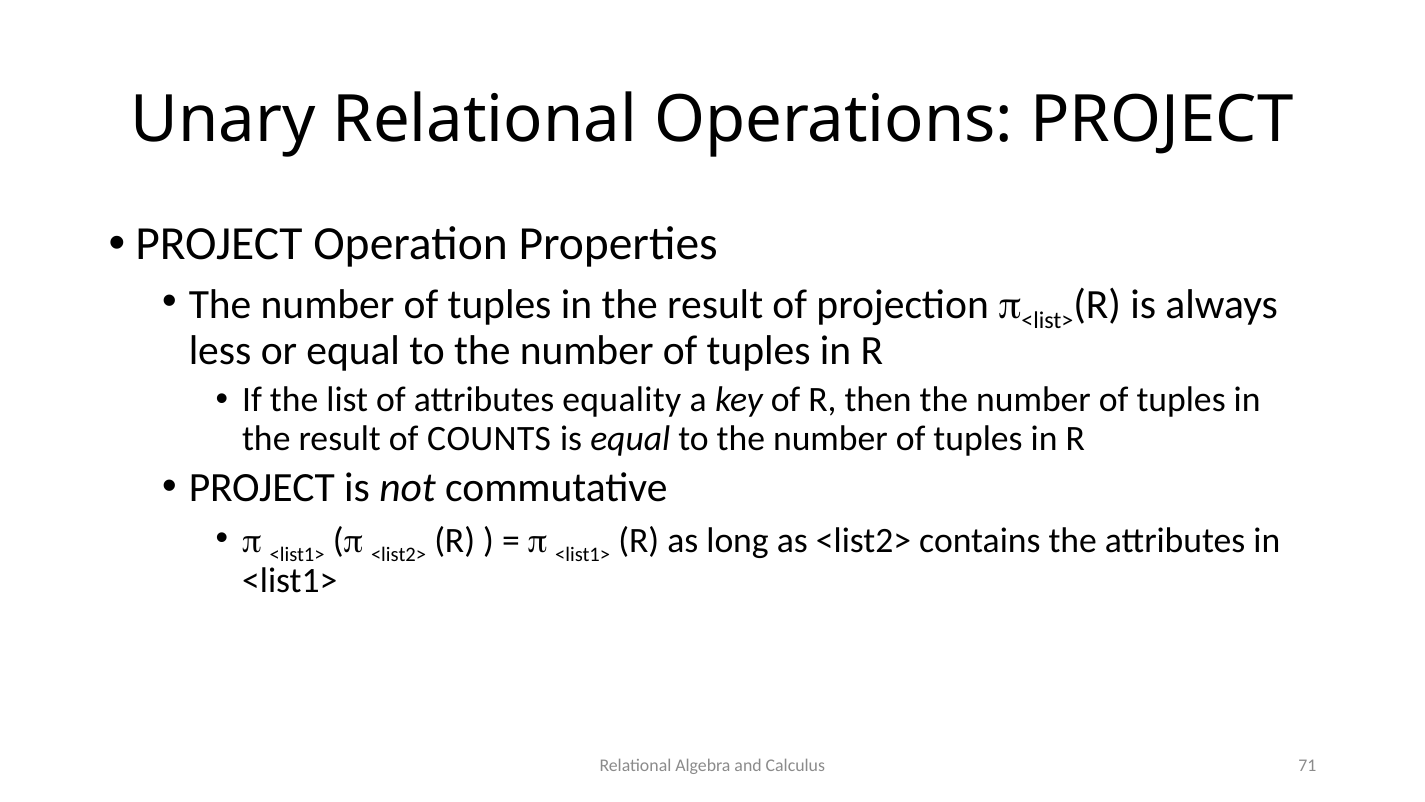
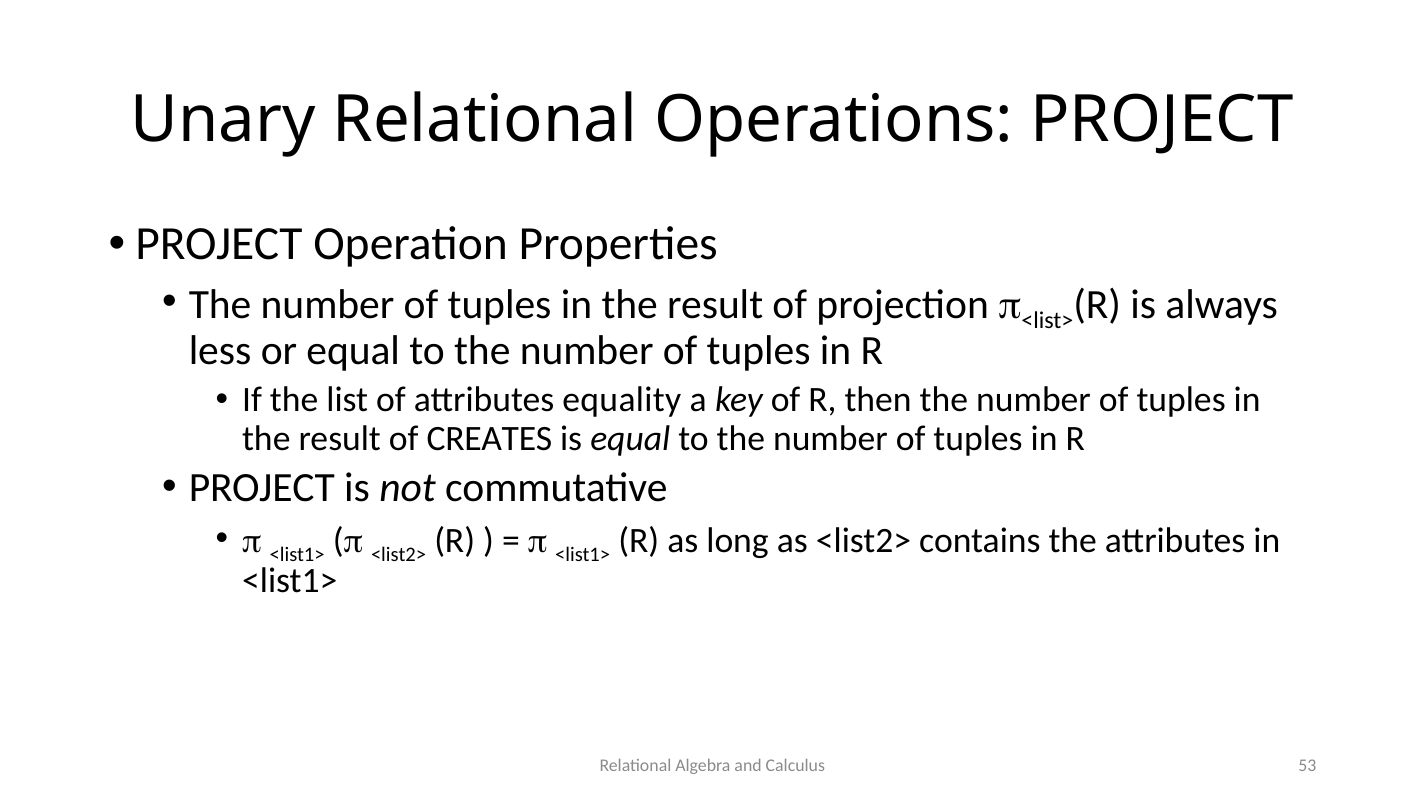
COUNTS: COUNTS -> CREATES (489, 438)
71: 71 -> 53 (1307, 765)
